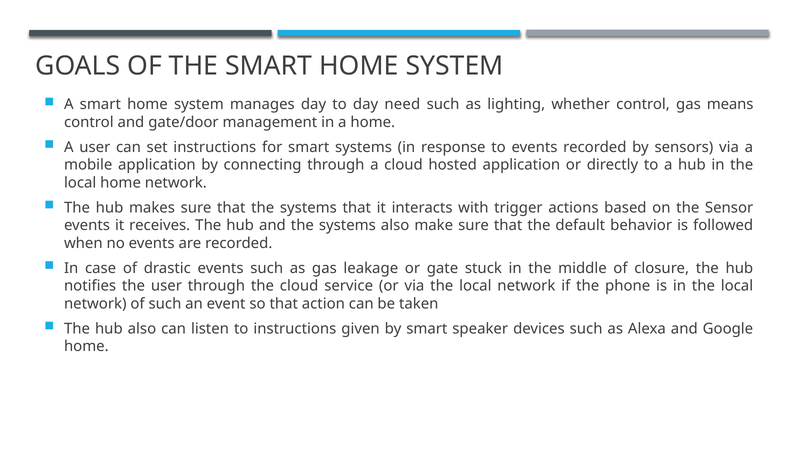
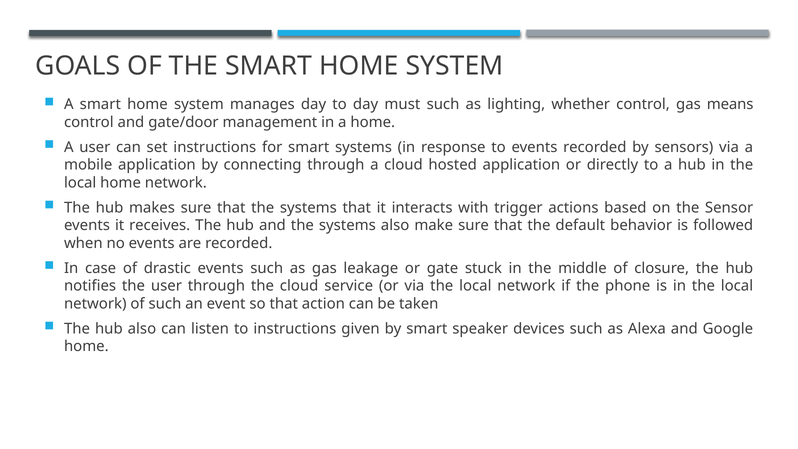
need: need -> must (402, 104)
